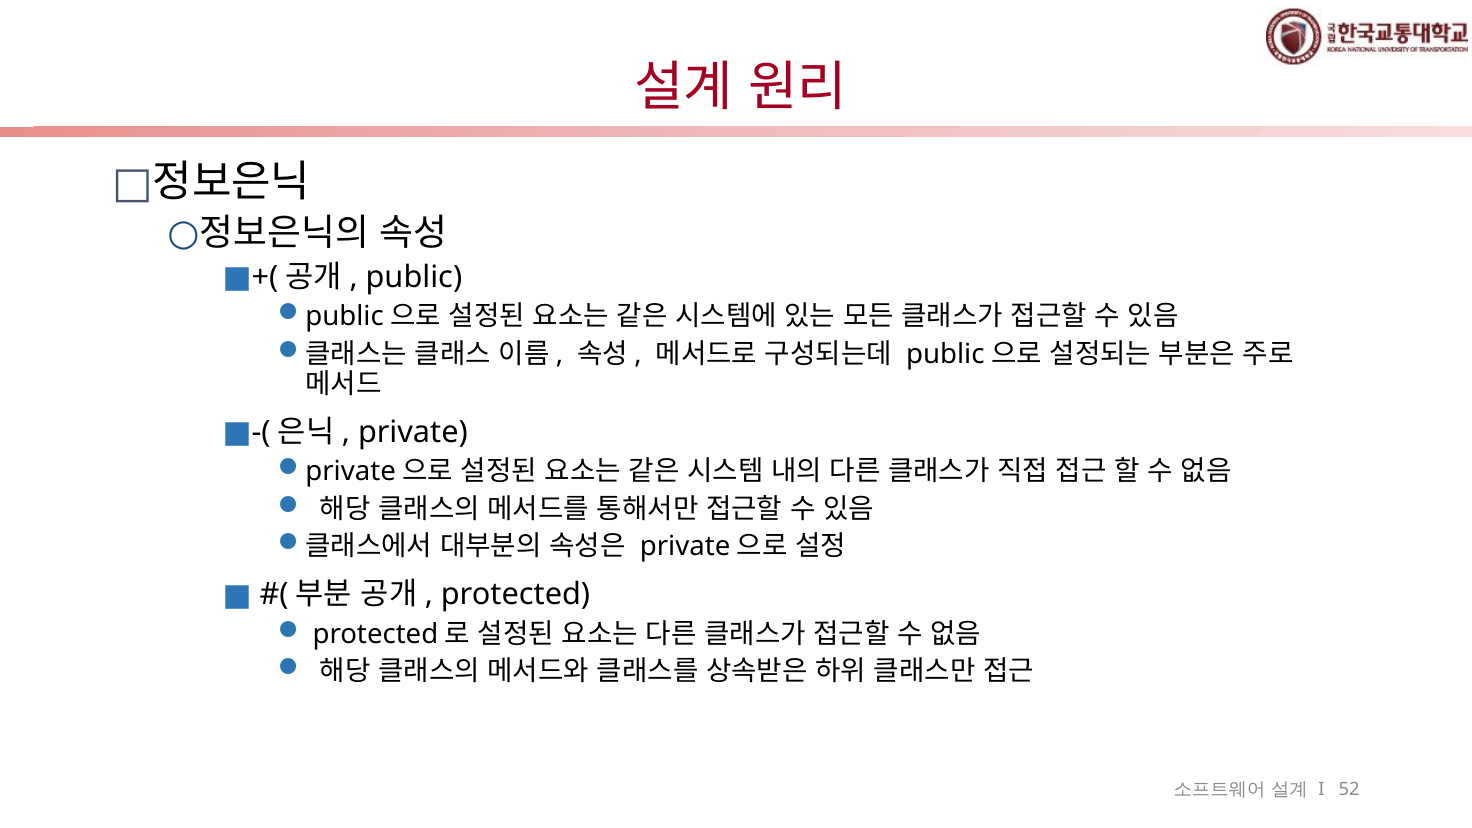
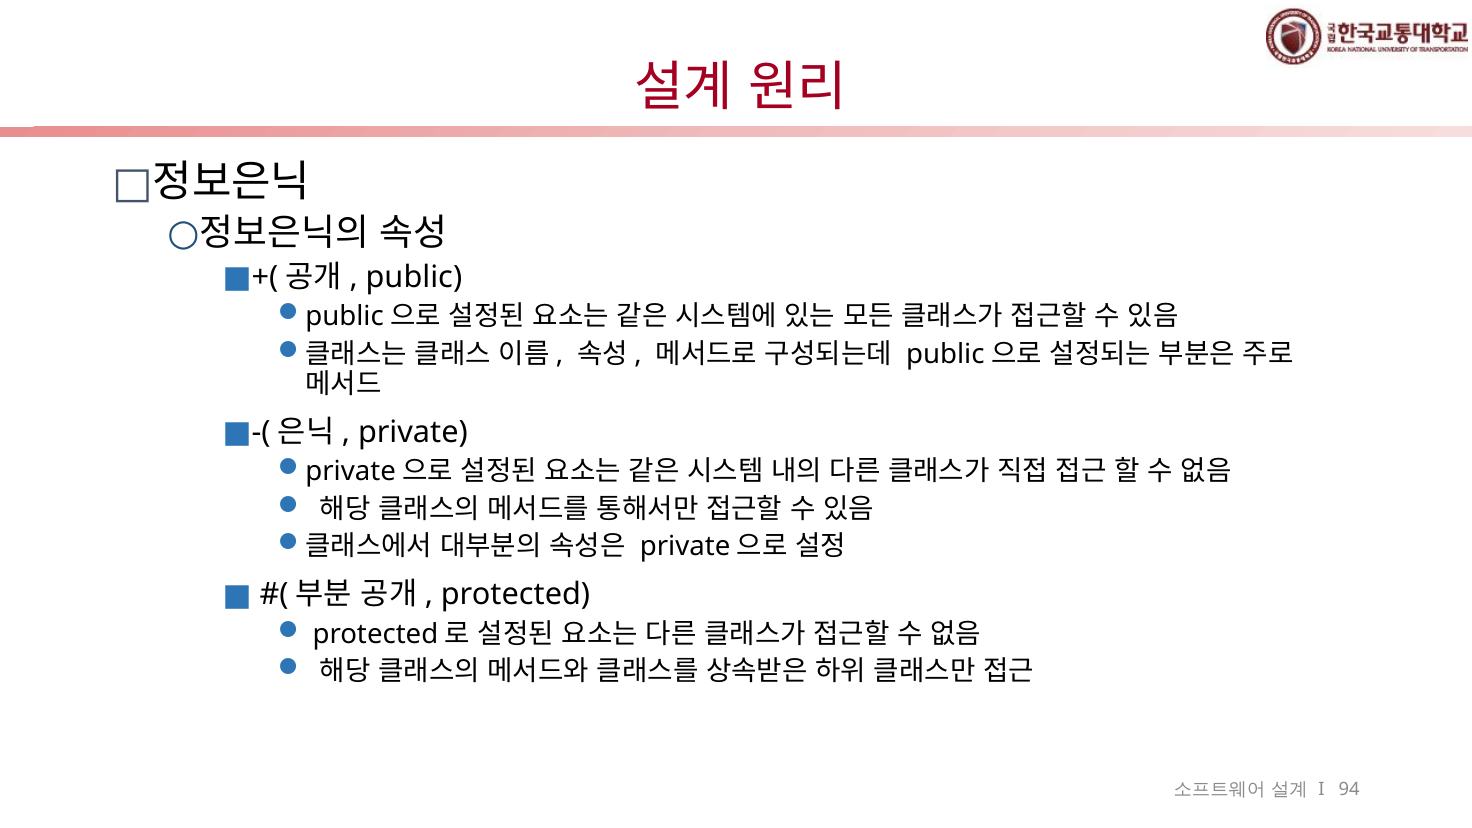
52: 52 -> 94 (1349, 789)
